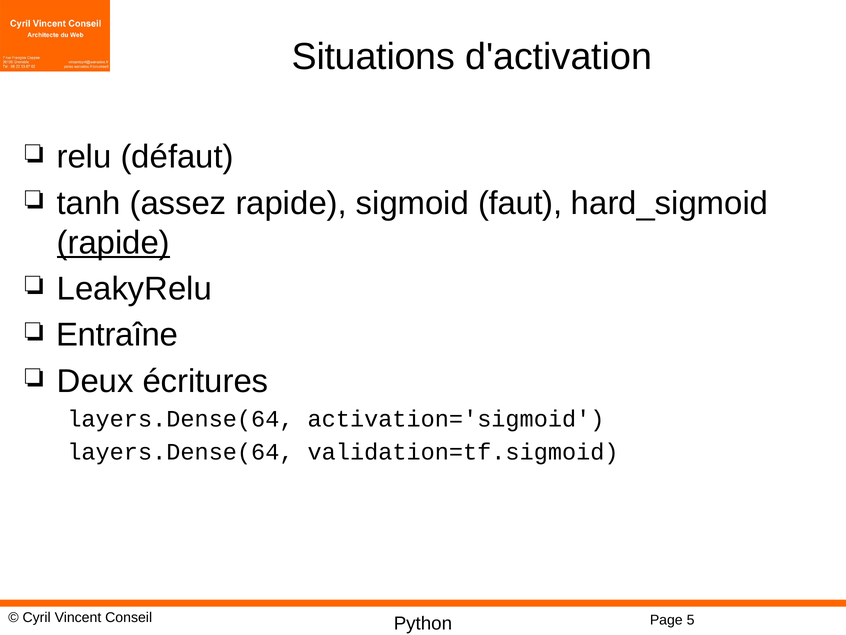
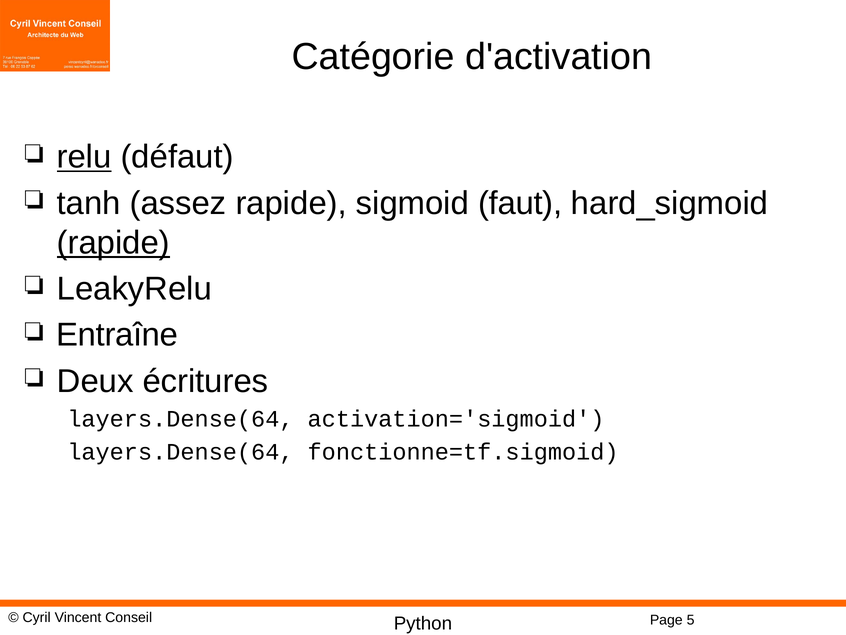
Situations: Situations -> Catégorie (373, 57)
relu underline: none -> present (84, 157)
validation=tf.sigmoid: validation=tf.sigmoid -> fonctionne=tf.sigmoid (463, 452)
